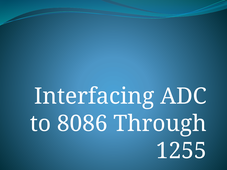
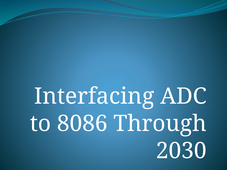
1255: 1255 -> 2030 (181, 151)
